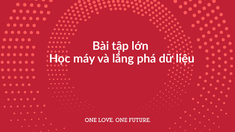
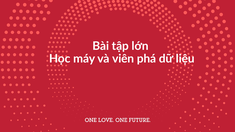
lắng: lắng -> viên (123, 59)
